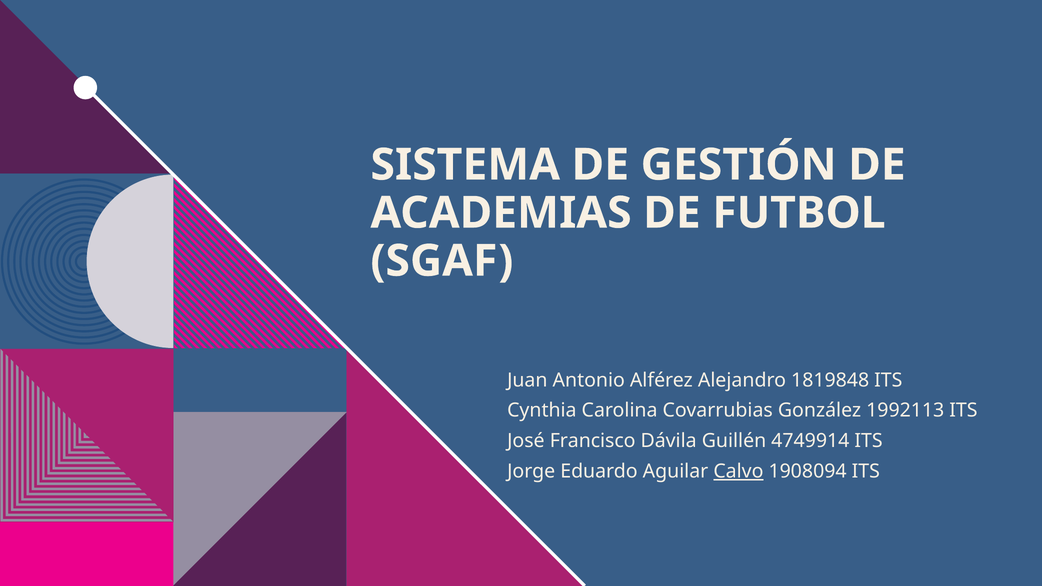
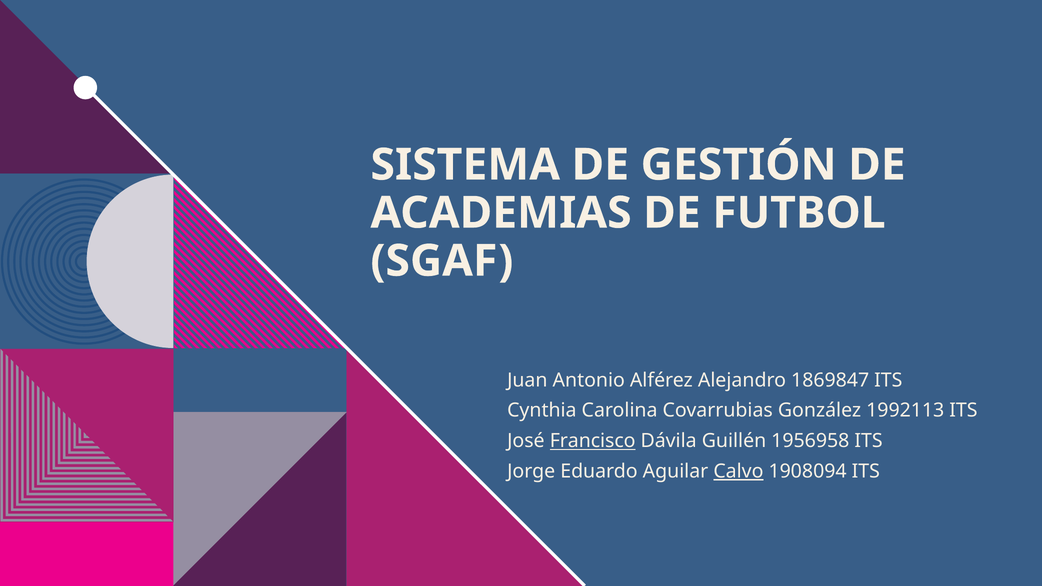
1819848: 1819848 -> 1869847 (830, 380)
Francisco underline: none -> present (593, 441)
4749914: 4749914 -> 1956958 (810, 441)
